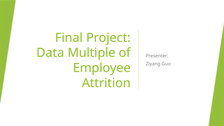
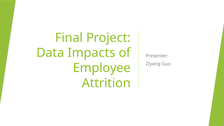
Multiple: Multiple -> Impacts (91, 53)
